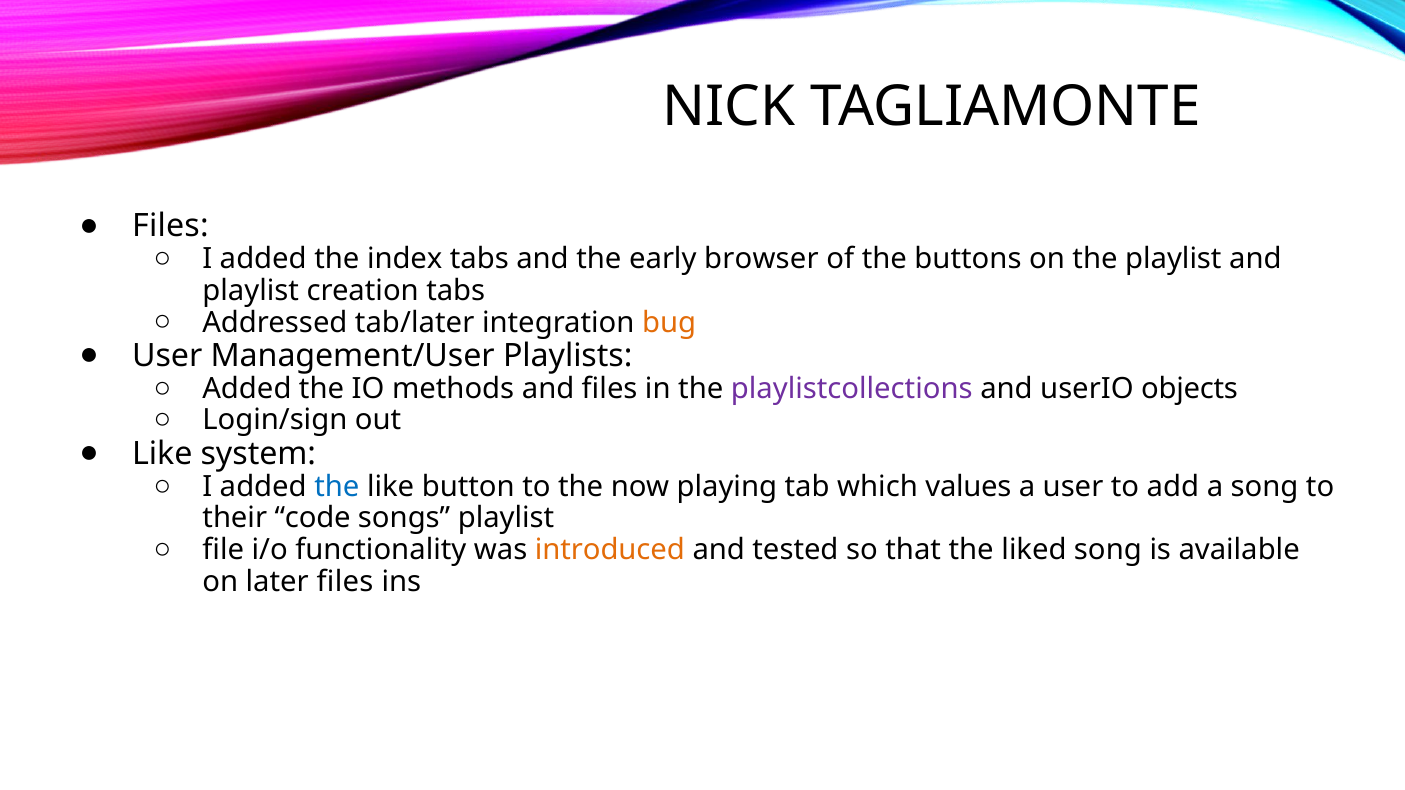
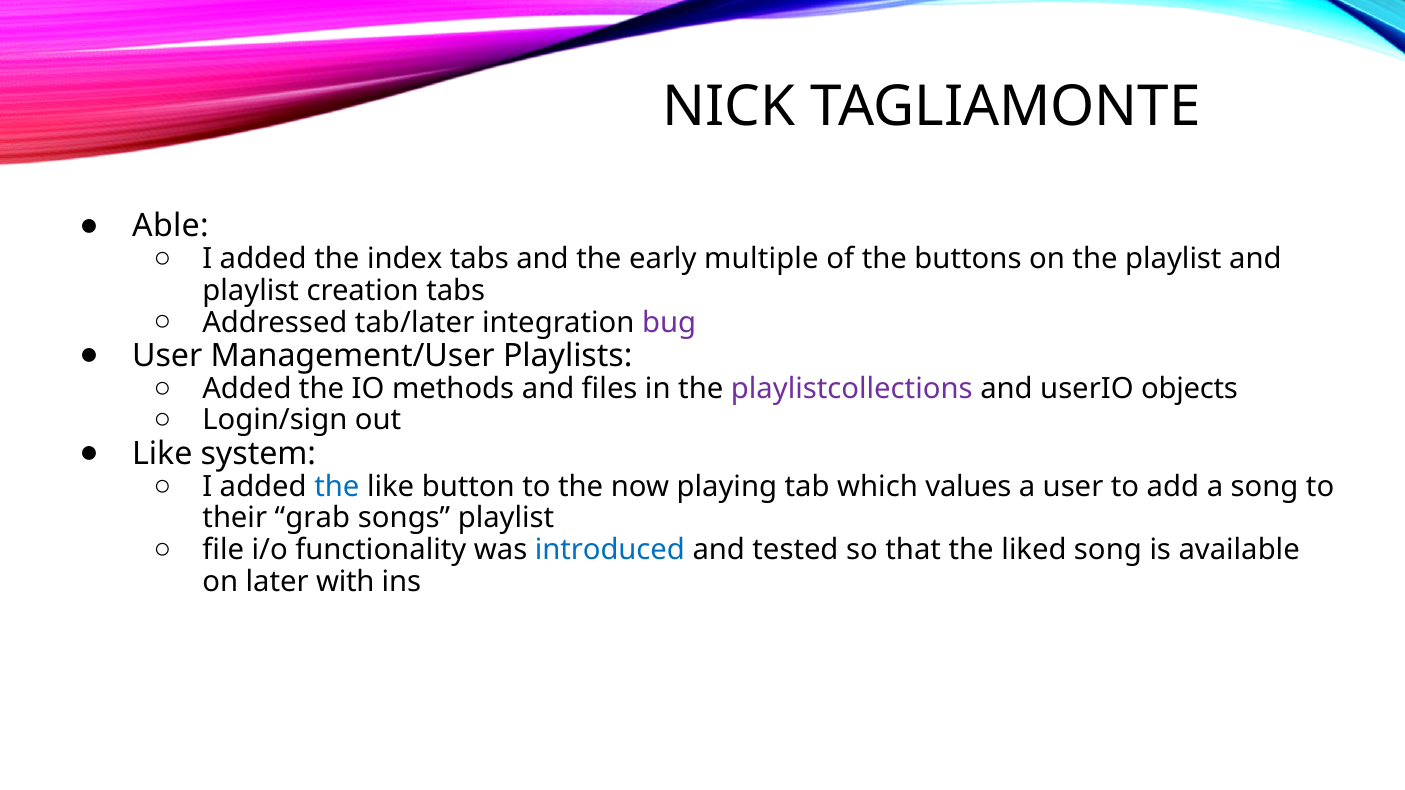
Files: Files -> Able (170, 226)
browser: browser -> multiple (761, 259)
bug colour: orange -> purple (669, 323)
code: code -> grab (312, 518)
introduced colour: orange -> blue (610, 550)
later files: files -> with (345, 582)
